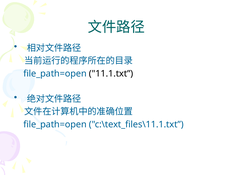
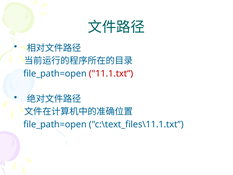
11.1.txt colour: black -> red (111, 73)
